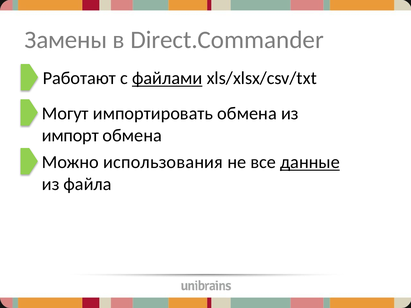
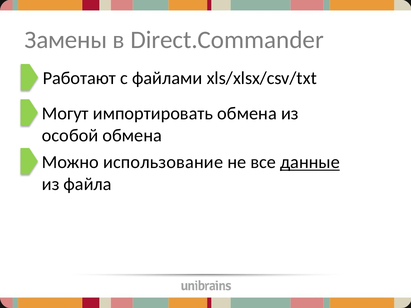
файлами underline: present -> none (167, 78)
импорт: импорт -> особой (70, 136)
использования: использования -> использование (163, 162)
